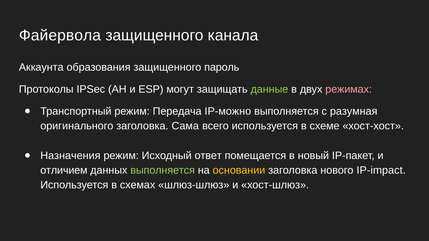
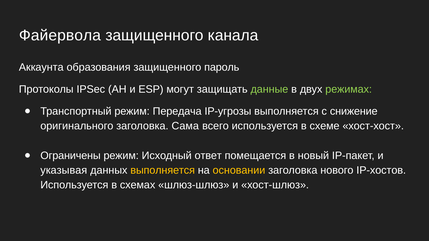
режимах colour: pink -> light green (349, 89)
IP-можно: IP-можно -> IP-угрозы (228, 111)
разумная: разумная -> снижение (354, 111)
Назначения: Назначения -> Ограничены (70, 156)
отличием: отличием -> указывая (64, 171)
выполняется colour: light green -> yellow (163, 171)
IP-impact: IP-impact -> IP-хостов (381, 171)
